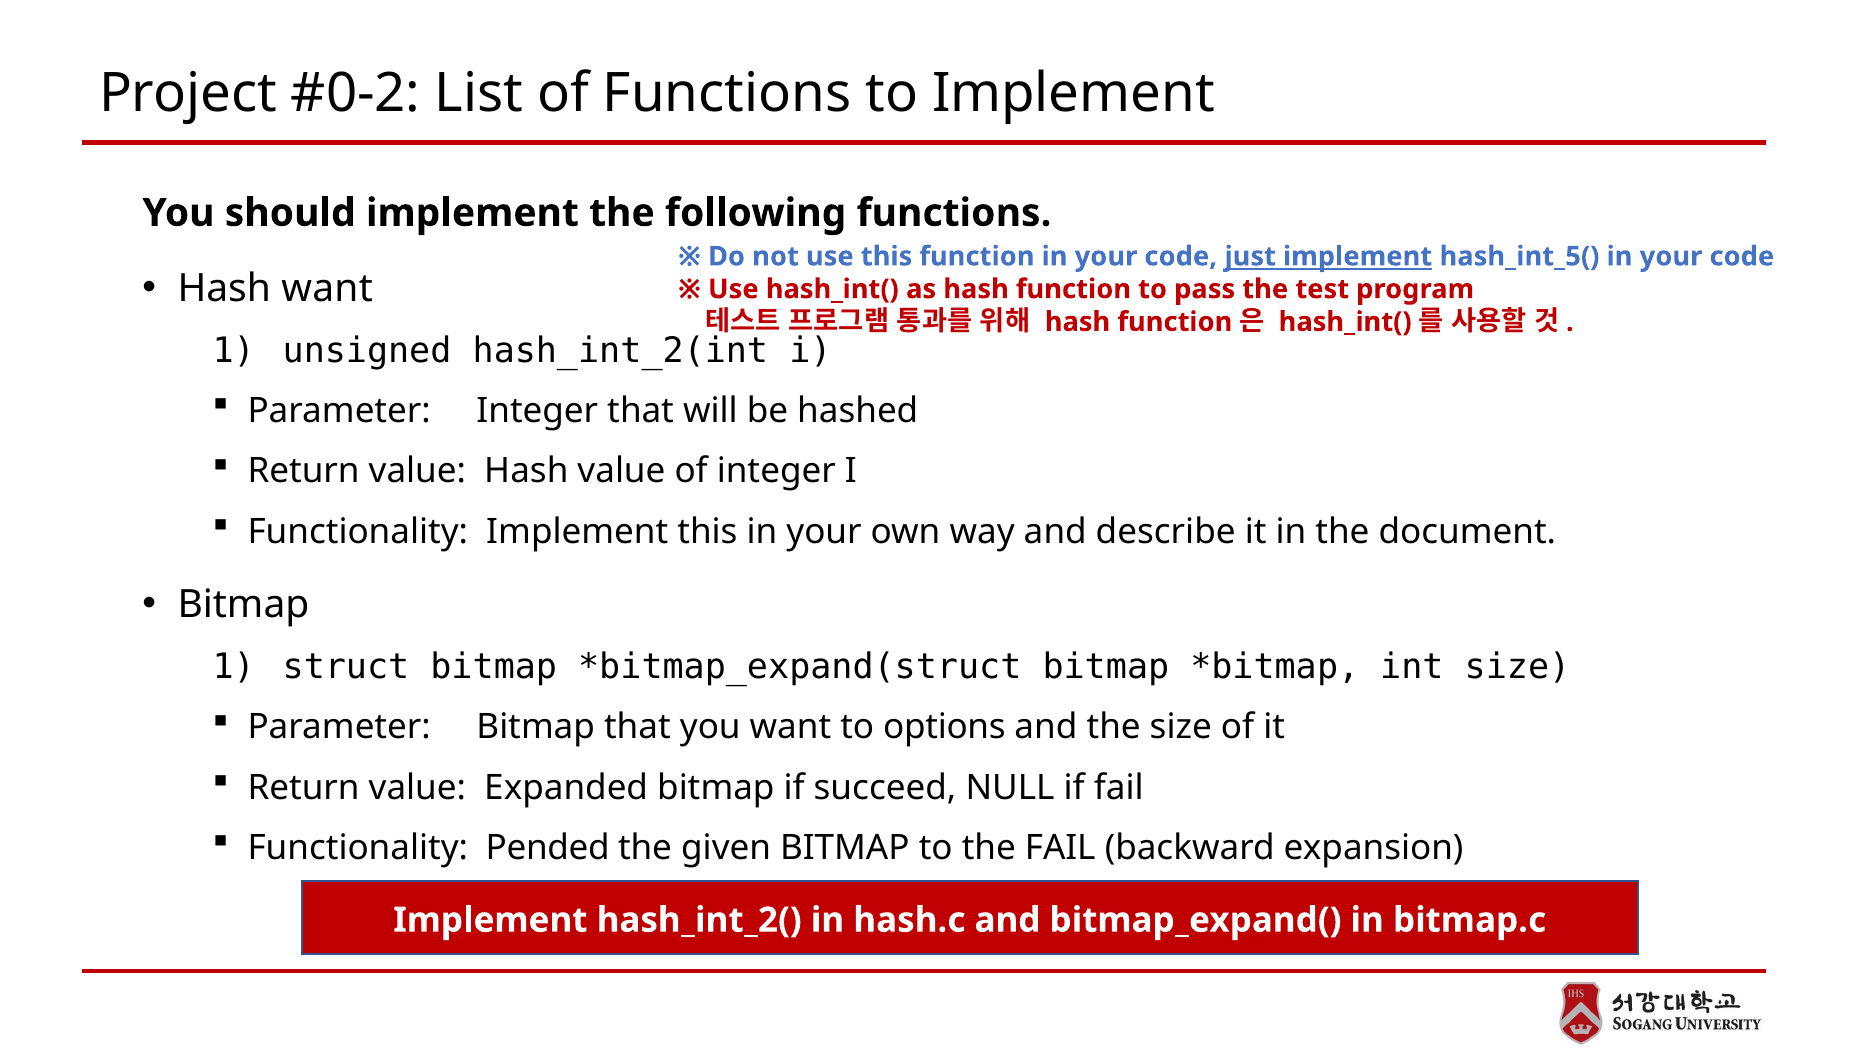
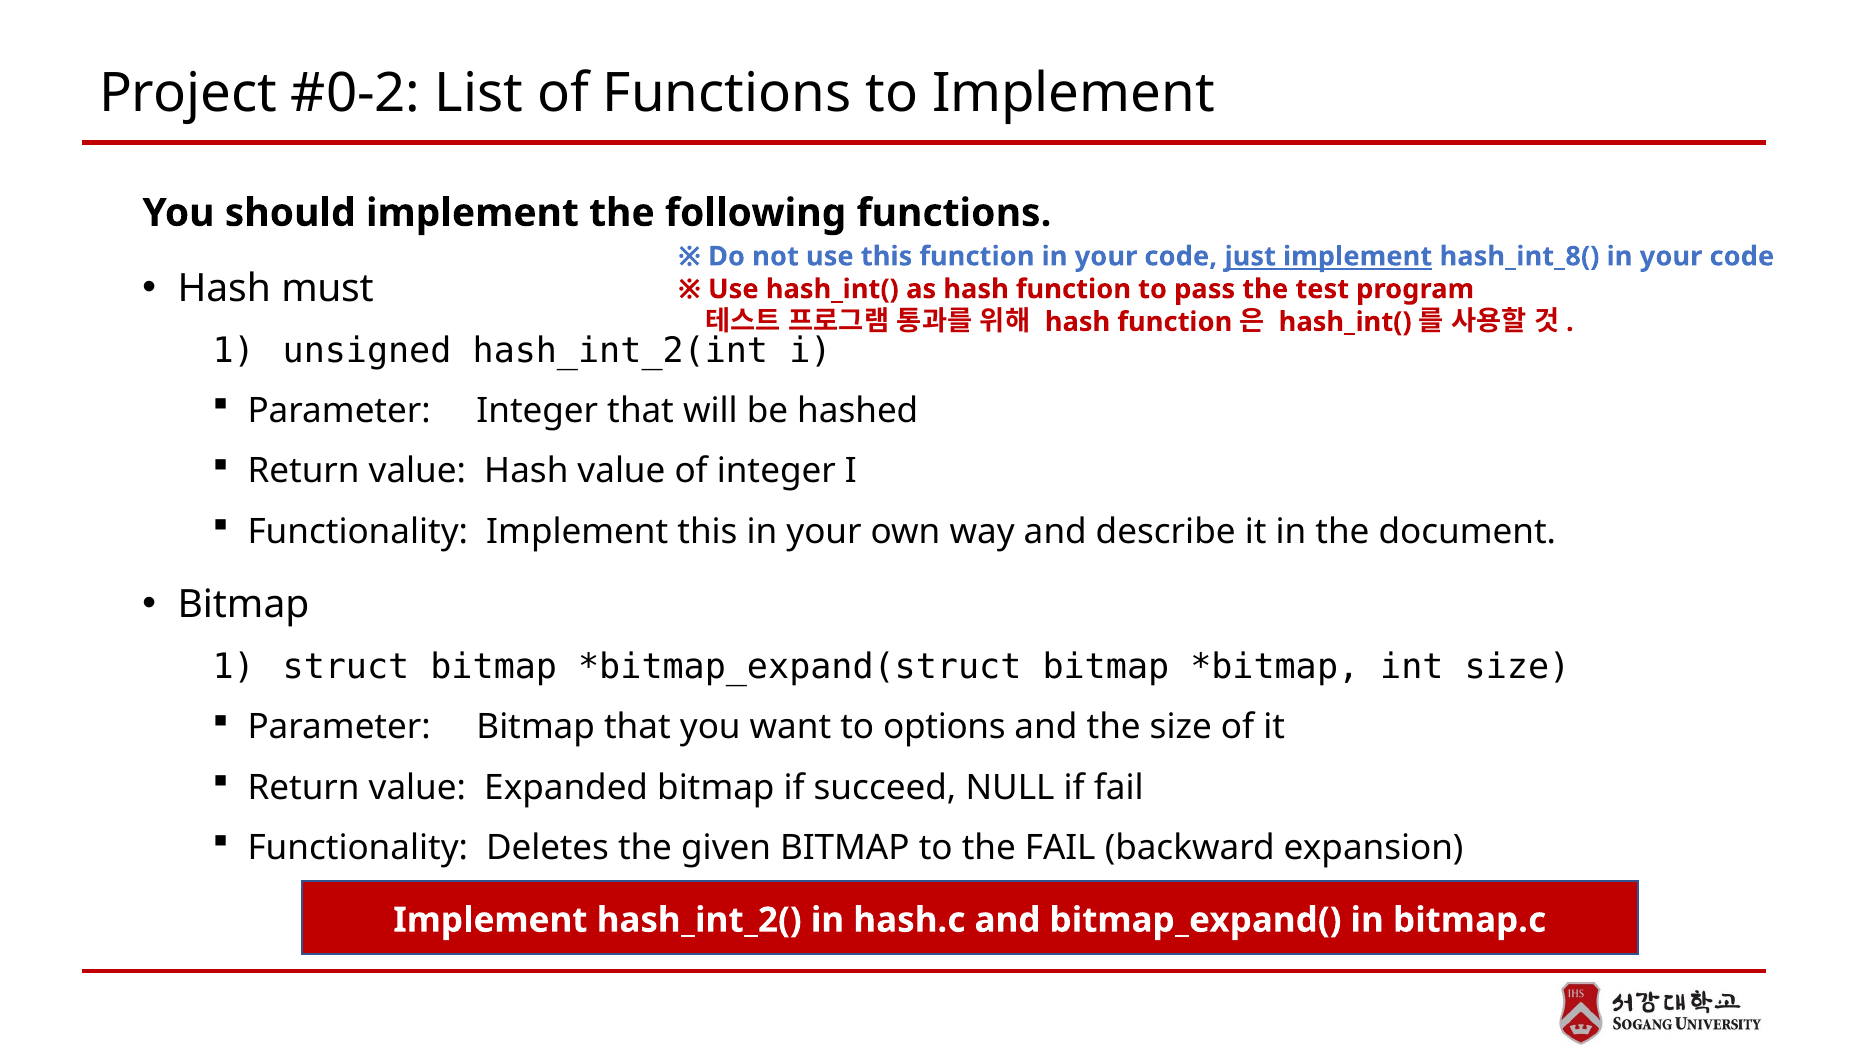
hash_int_5(: hash_int_5( -> hash_int_8( (1520, 257)
Hash want: want -> must (327, 289)
Pended: Pended -> Deletes (548, 848)
